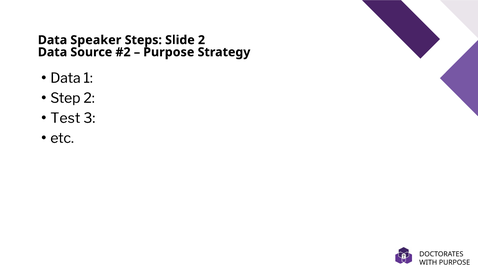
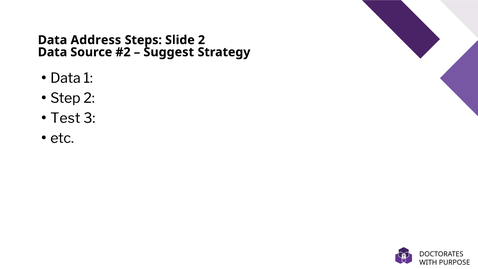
Speaker: Speaker -> Address (96, 40)
Purpose: Purpose -> Suggest (169, 52)
